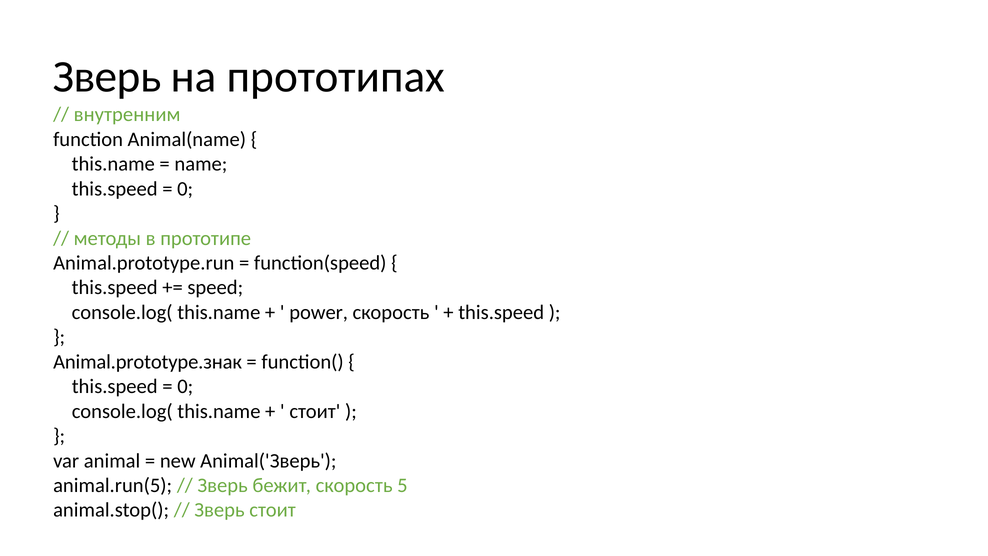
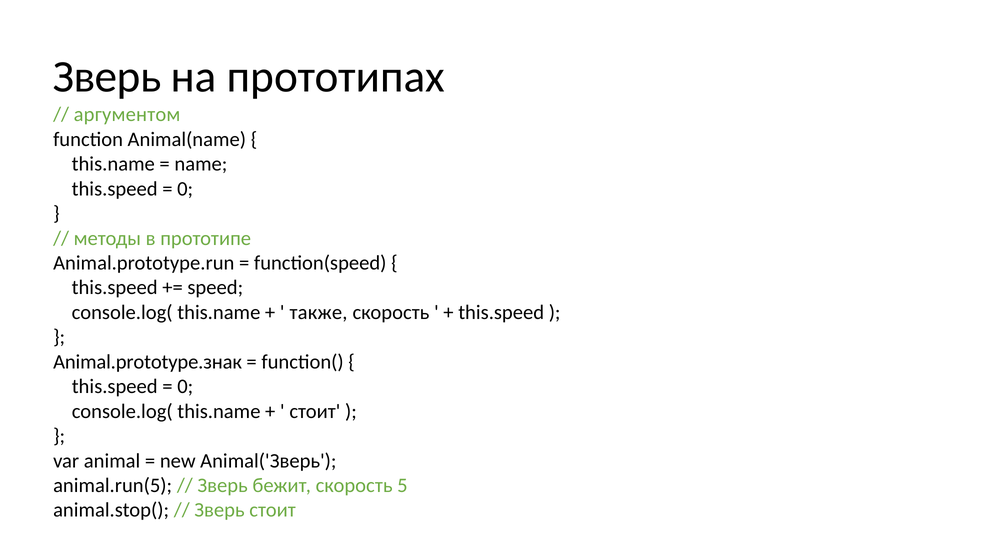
внутренним: внутренним -> аргументом (127, 115)
power: power -> также (318, 312)
